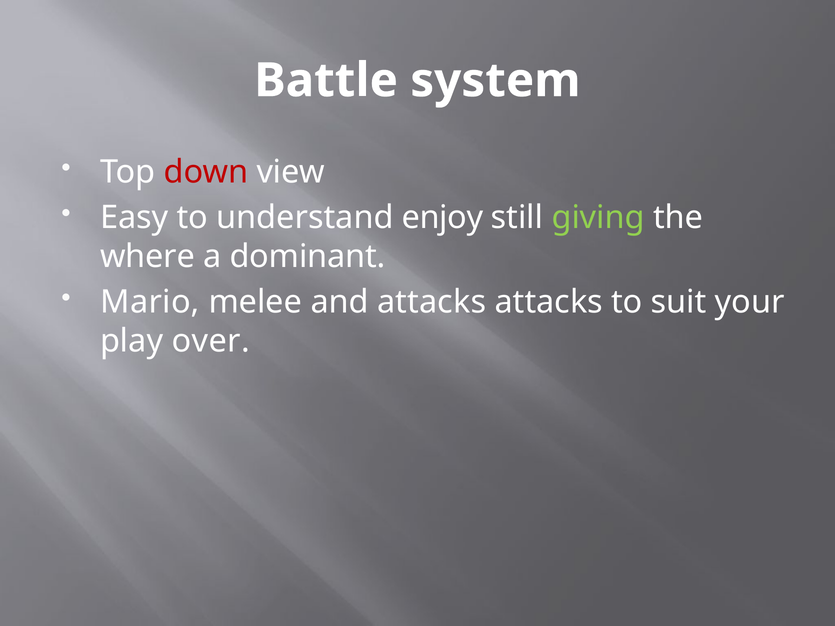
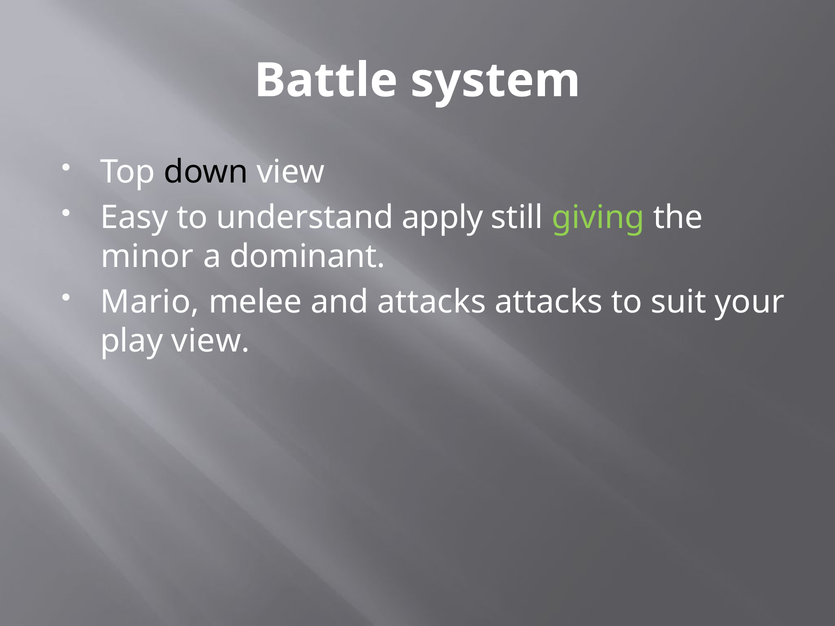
down colour: red -> black (206, 172)
enjoy: enjoy -> apply (442, 217)
where: where -> minor (147, 256)
play over: over -> view (211, 341)
